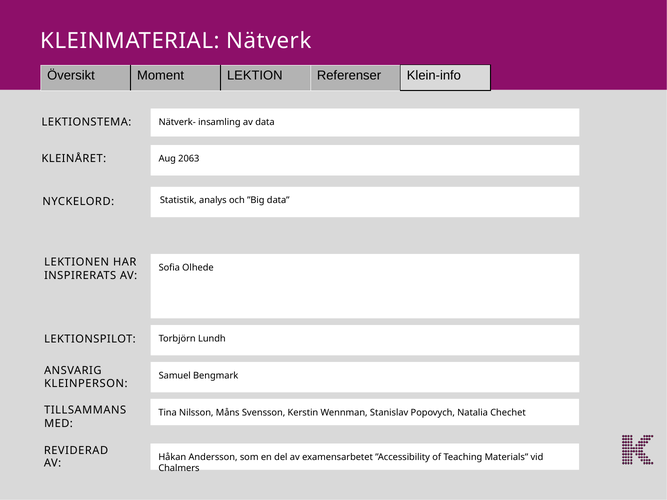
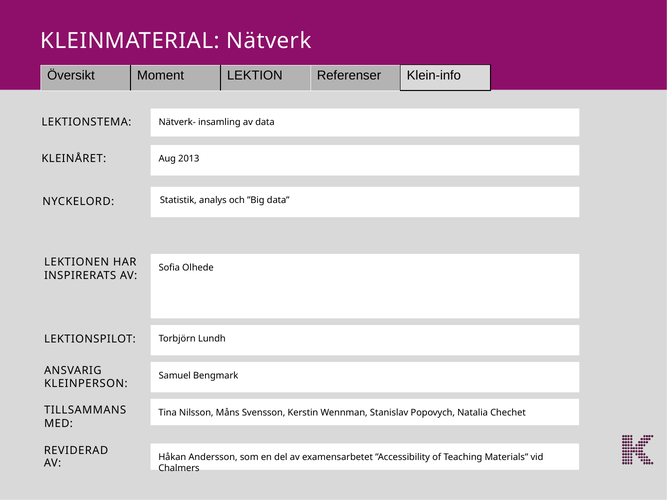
2063: 2063 -> 2013 (189, 159)
